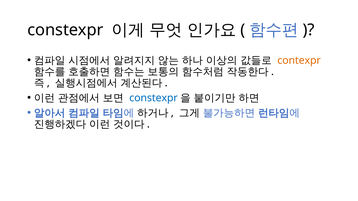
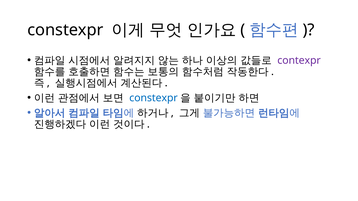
contexpr colour: orange -> purple (299, 61)
